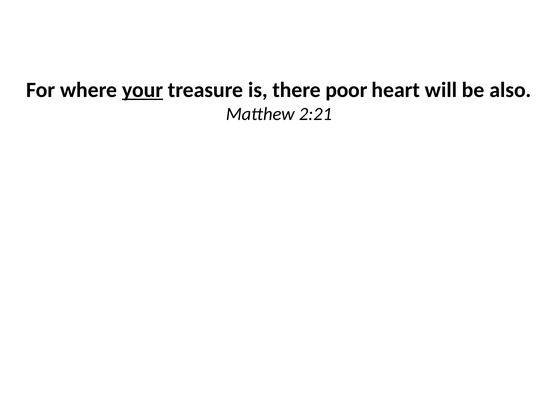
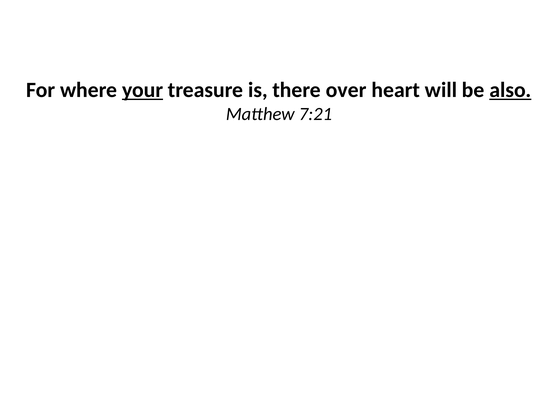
poor: poor -> over (346, 90)
also underline: none -> present (510, 90)
2:21: 2:21 -> 7:21 (315, 114)
